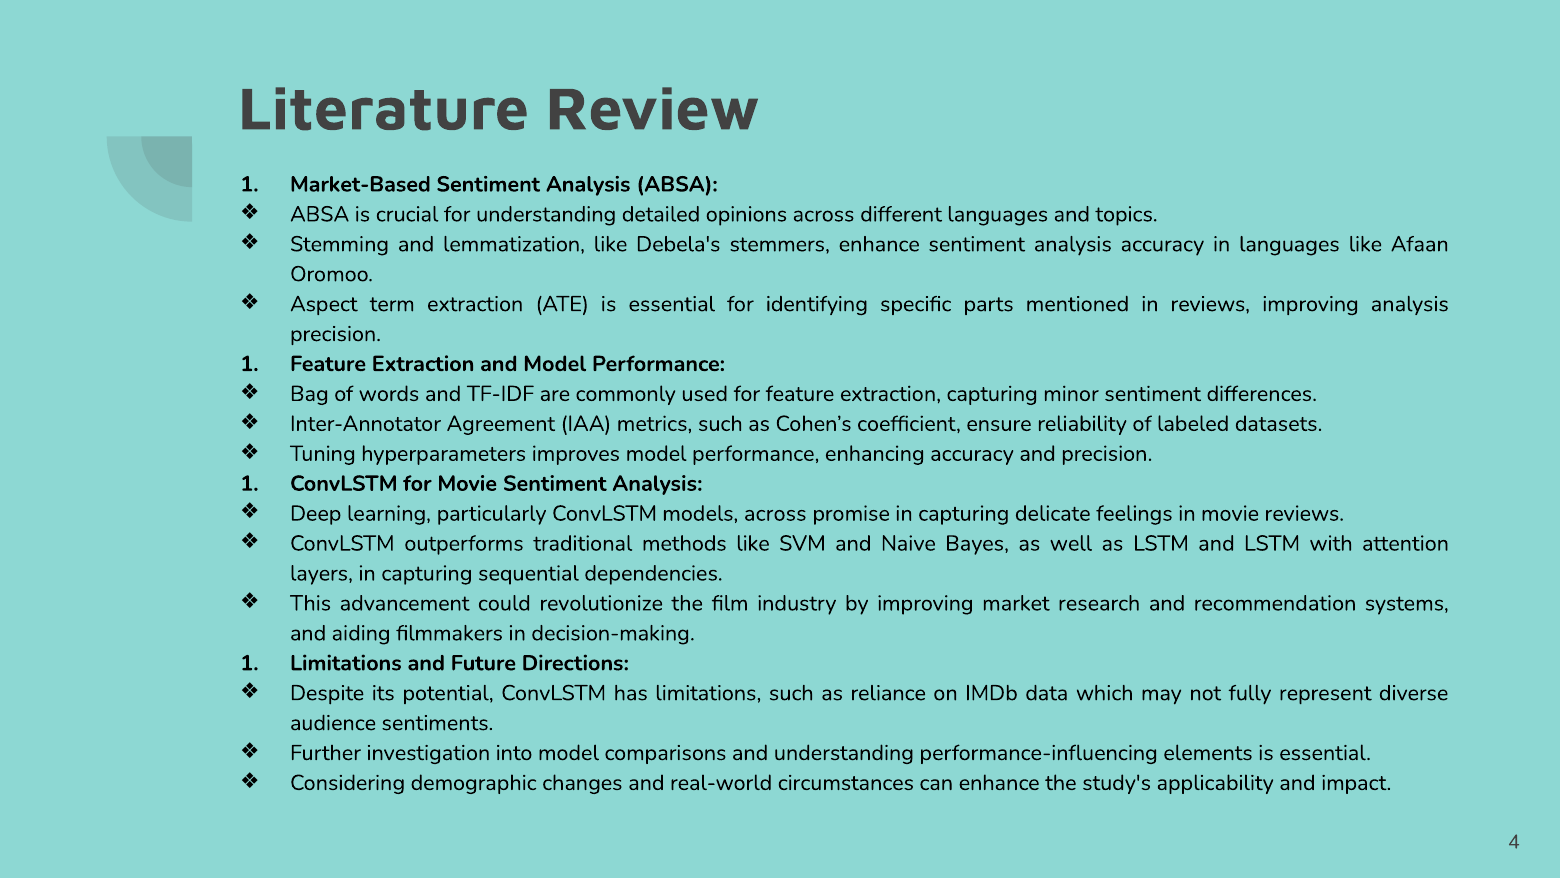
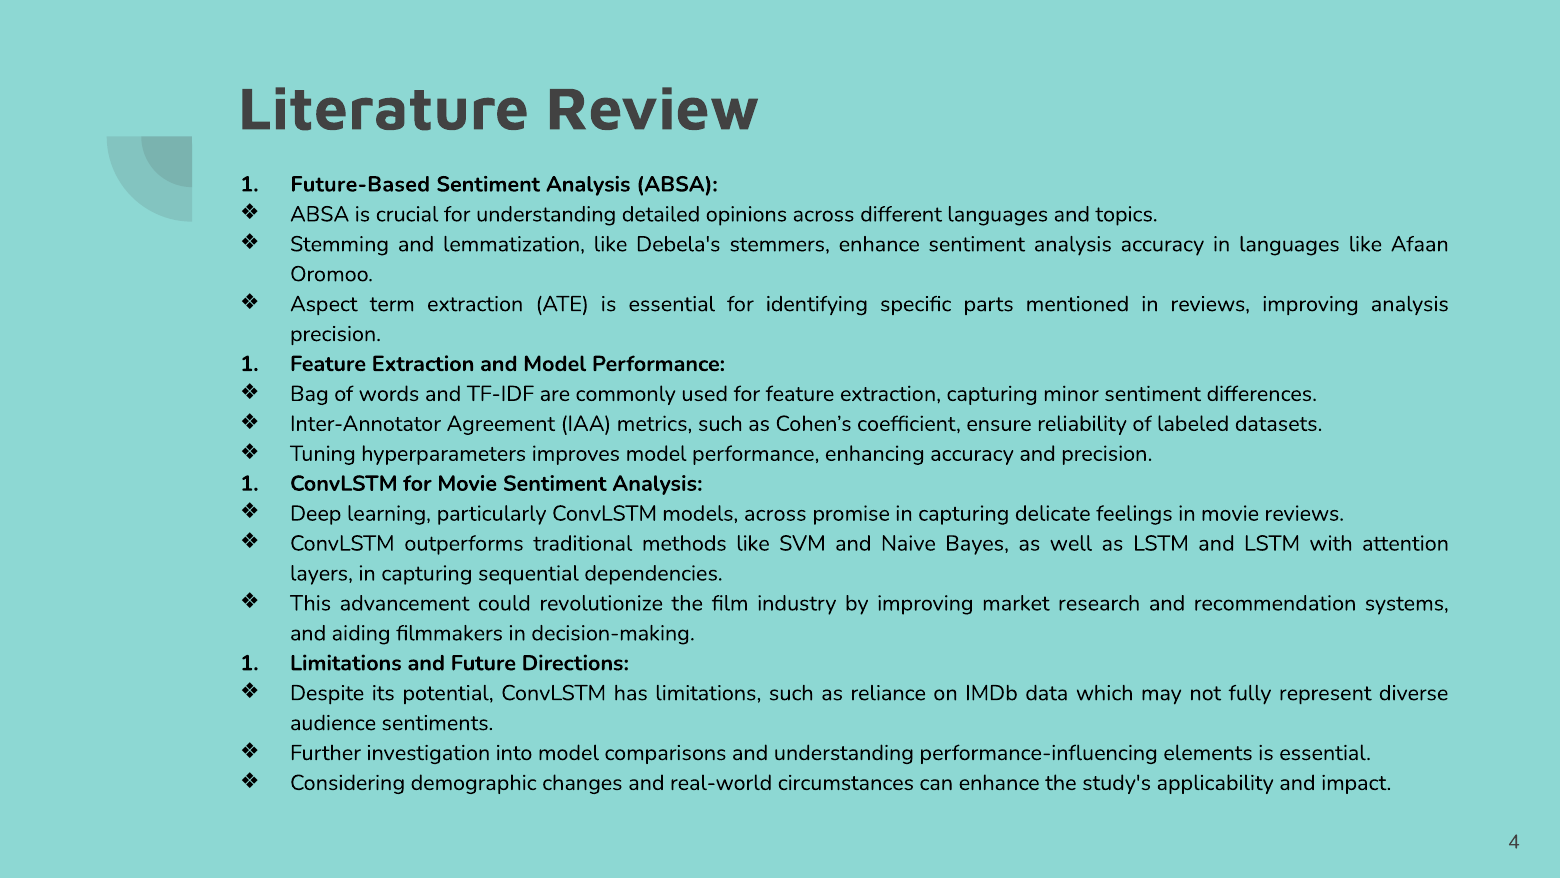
Market-Based: Market-Based -> Future-Based (360, 184)
